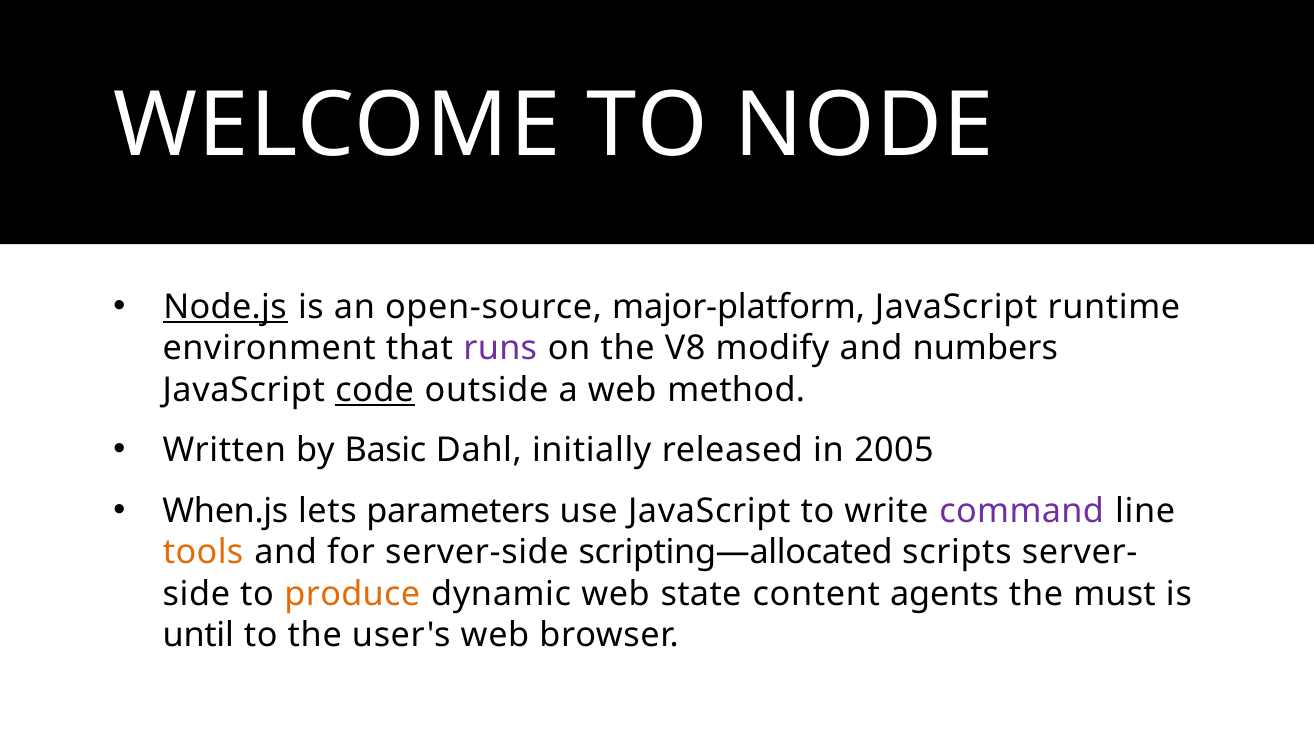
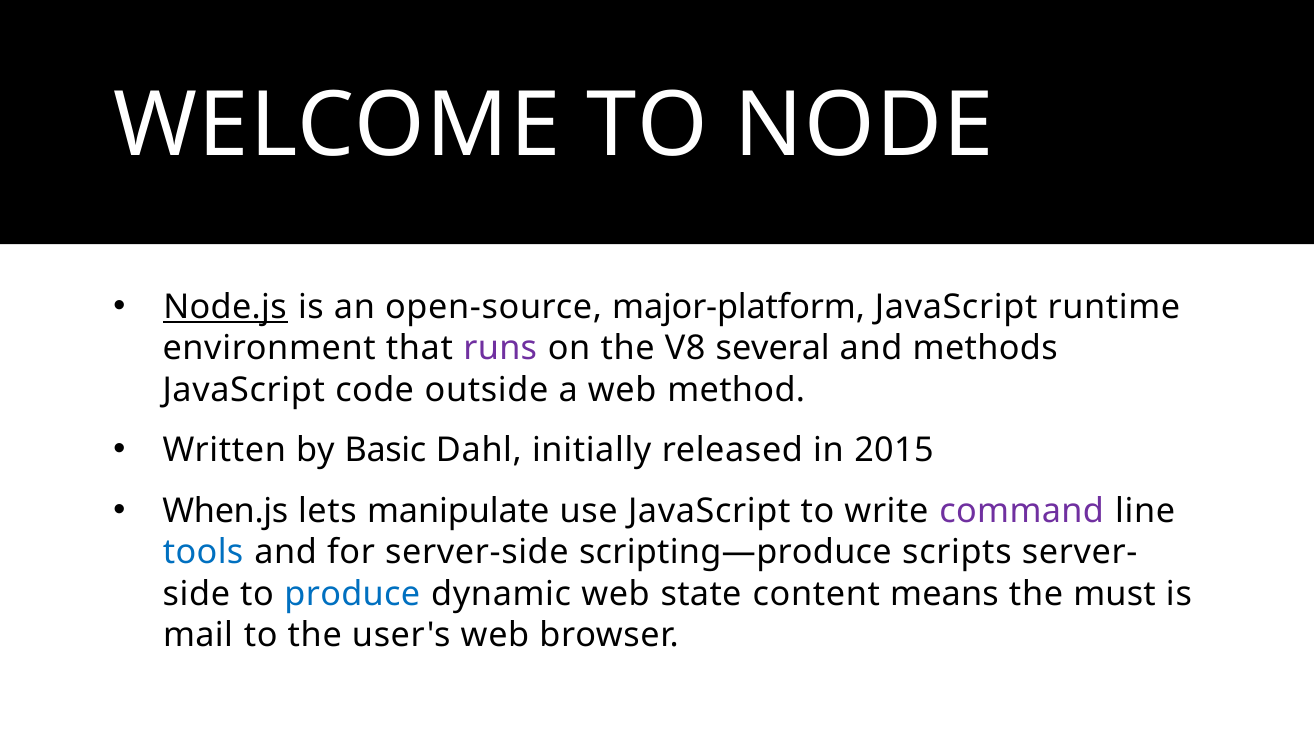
modify: modify -> several (773, 349)
numbers: numbers -> methods (985, 349)
code underline: present -> none (375, 390)
2005: 2005 -> 2015 (894, 451)
parameters: parameters -> manipulate (458, 511)
tools colour: orange -> blue (203, 553)
scripting—allocated: scripting—allocated -> scripting—produce (735, 553)
produce colour: orange -> blue (352, 594)
agents: agents -> means (944, 594)
until: until -> mail (198, 636)
